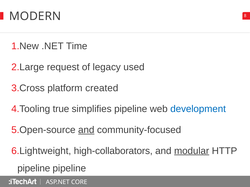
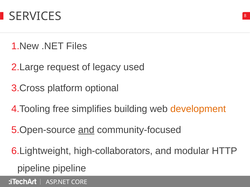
MODERN: MODERN -> SERVICES (35, 16)
Time: Time -> Files (77, 46)
created: created -> optional (102, 88)
true: true -> free (61, 109)
simplifies pipeline: pipeline -> building (131, 109)
development colour: blue -> orange (198, 109)
modular underline: present -> none (192, 151)
